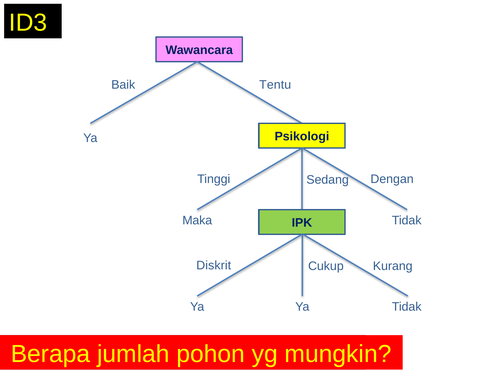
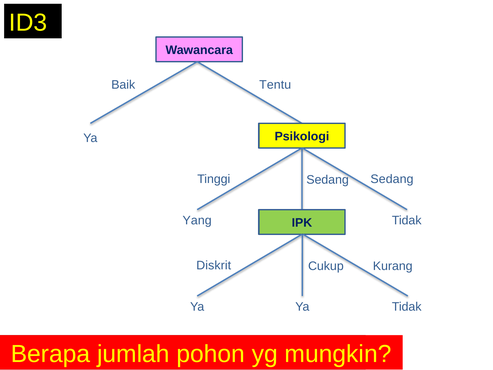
Dengan: Dengan -> Sedang (392, 179)
Maka: Maka -> Yang (197, 220)
